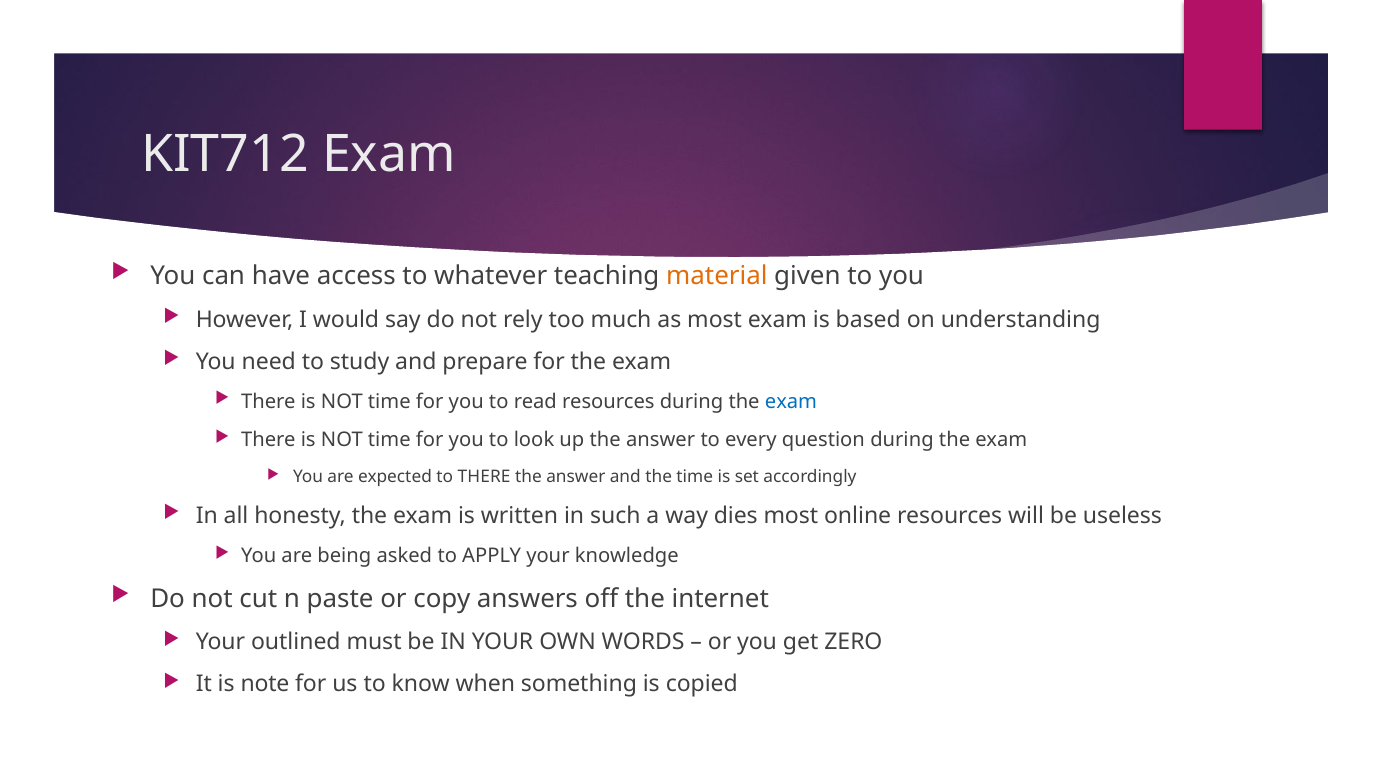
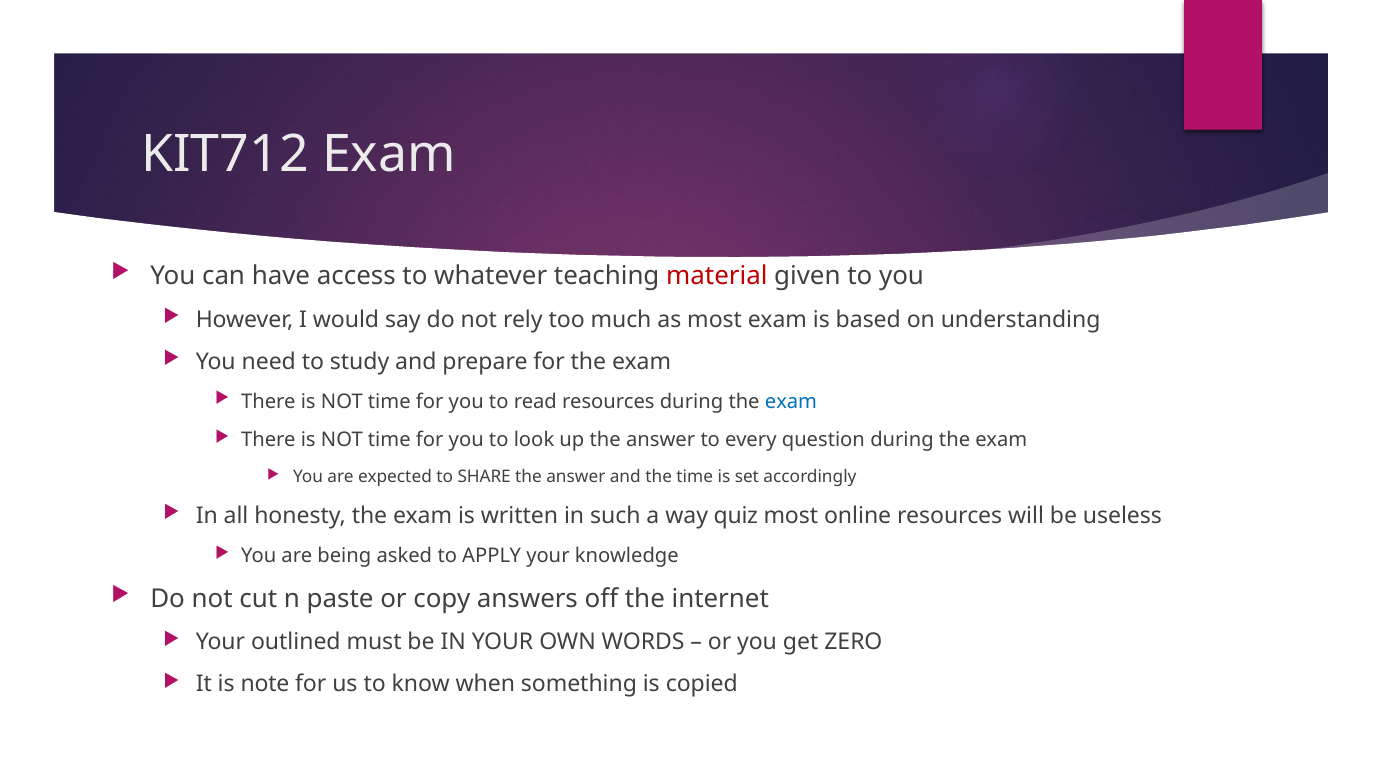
material colour: orange -> red (717, 276)
to THERE: THERE -> SHARE (484, 477)
dies: dies -> quiz (736, 516)
